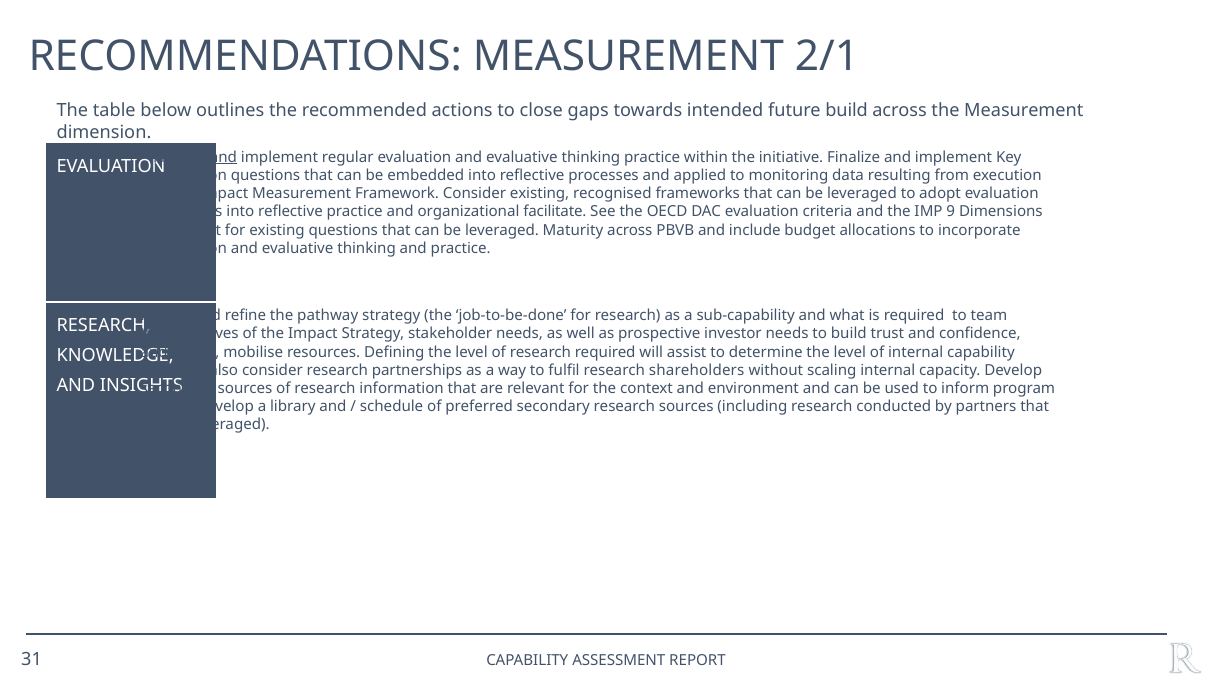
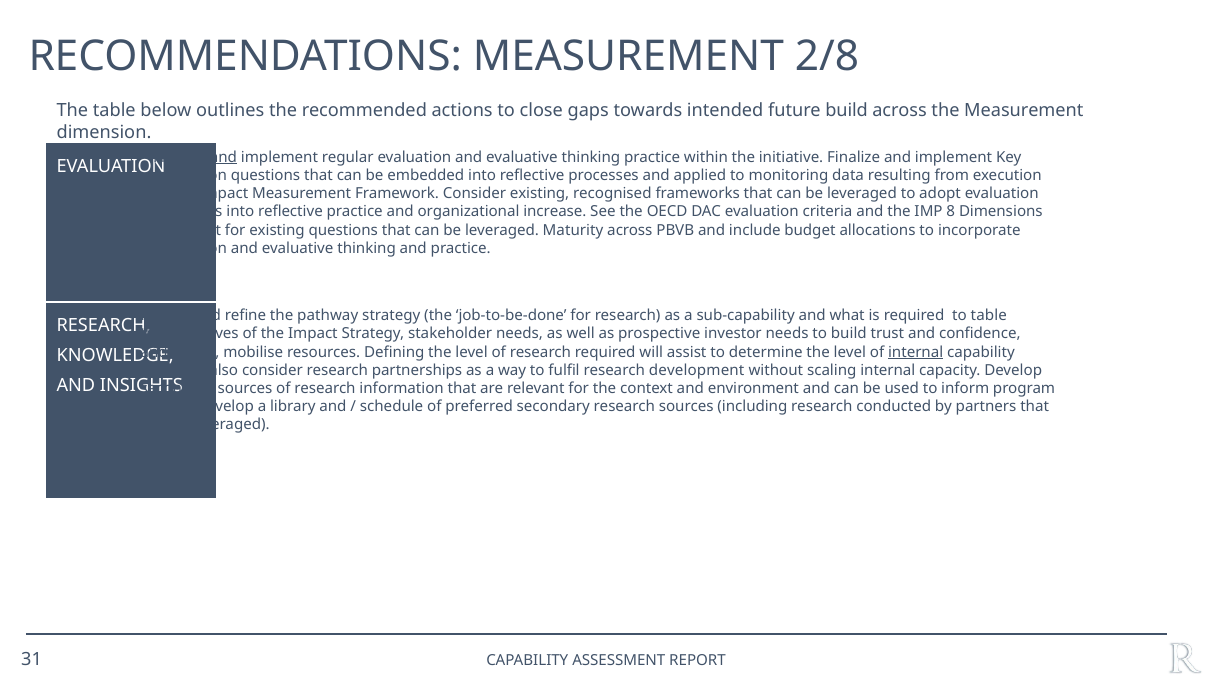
2/1: 2/1 -> 2/8 (827, 56)
facilitate: facilitate -> increase (555, 212)
9: 9 -> 8 (951, 212)
to team: team -> table (989, 315)
internal underline: none -> present (916, 352)
shareholders: shareholders -> development (697, 370)
